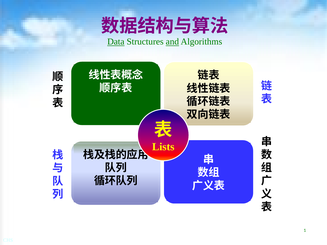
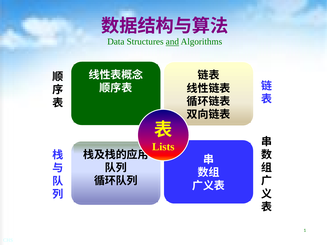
Data underline: present -> none (116, 42)
